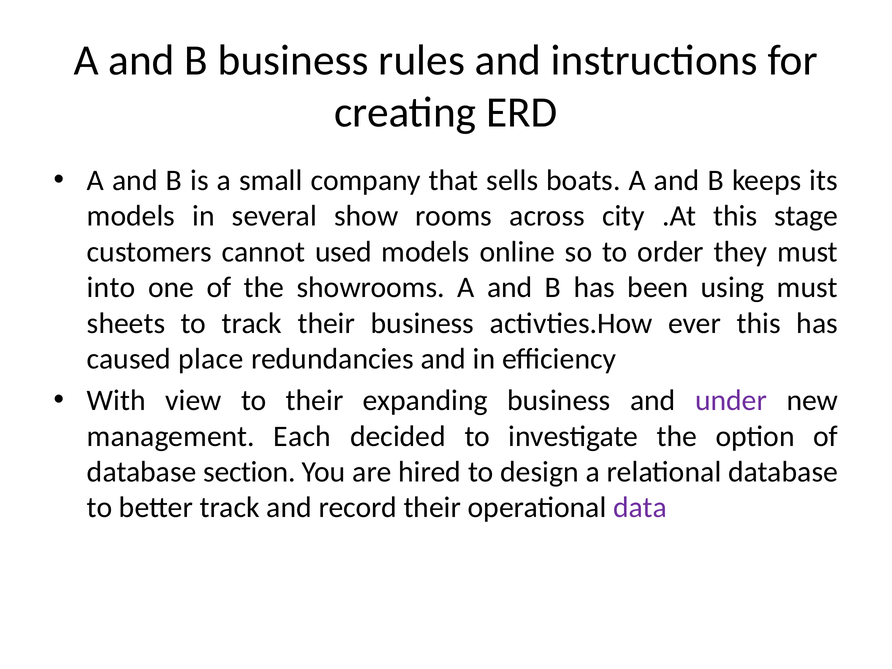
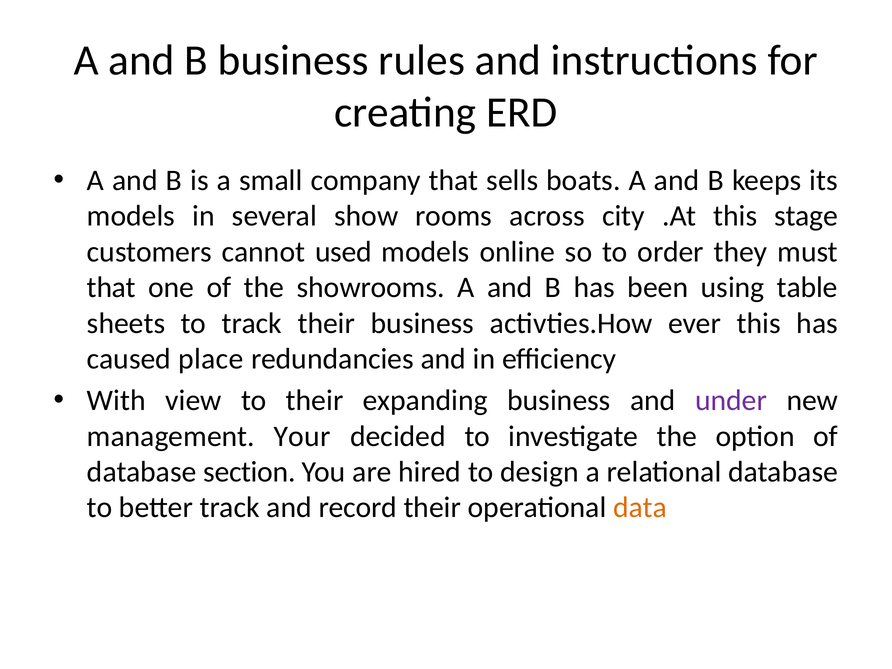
into: into -> that (111, 288)
using must: must -> table (807, 288)
Each: Each -> Your (302, 436)
data colour: purple -> orange (640, 508)
